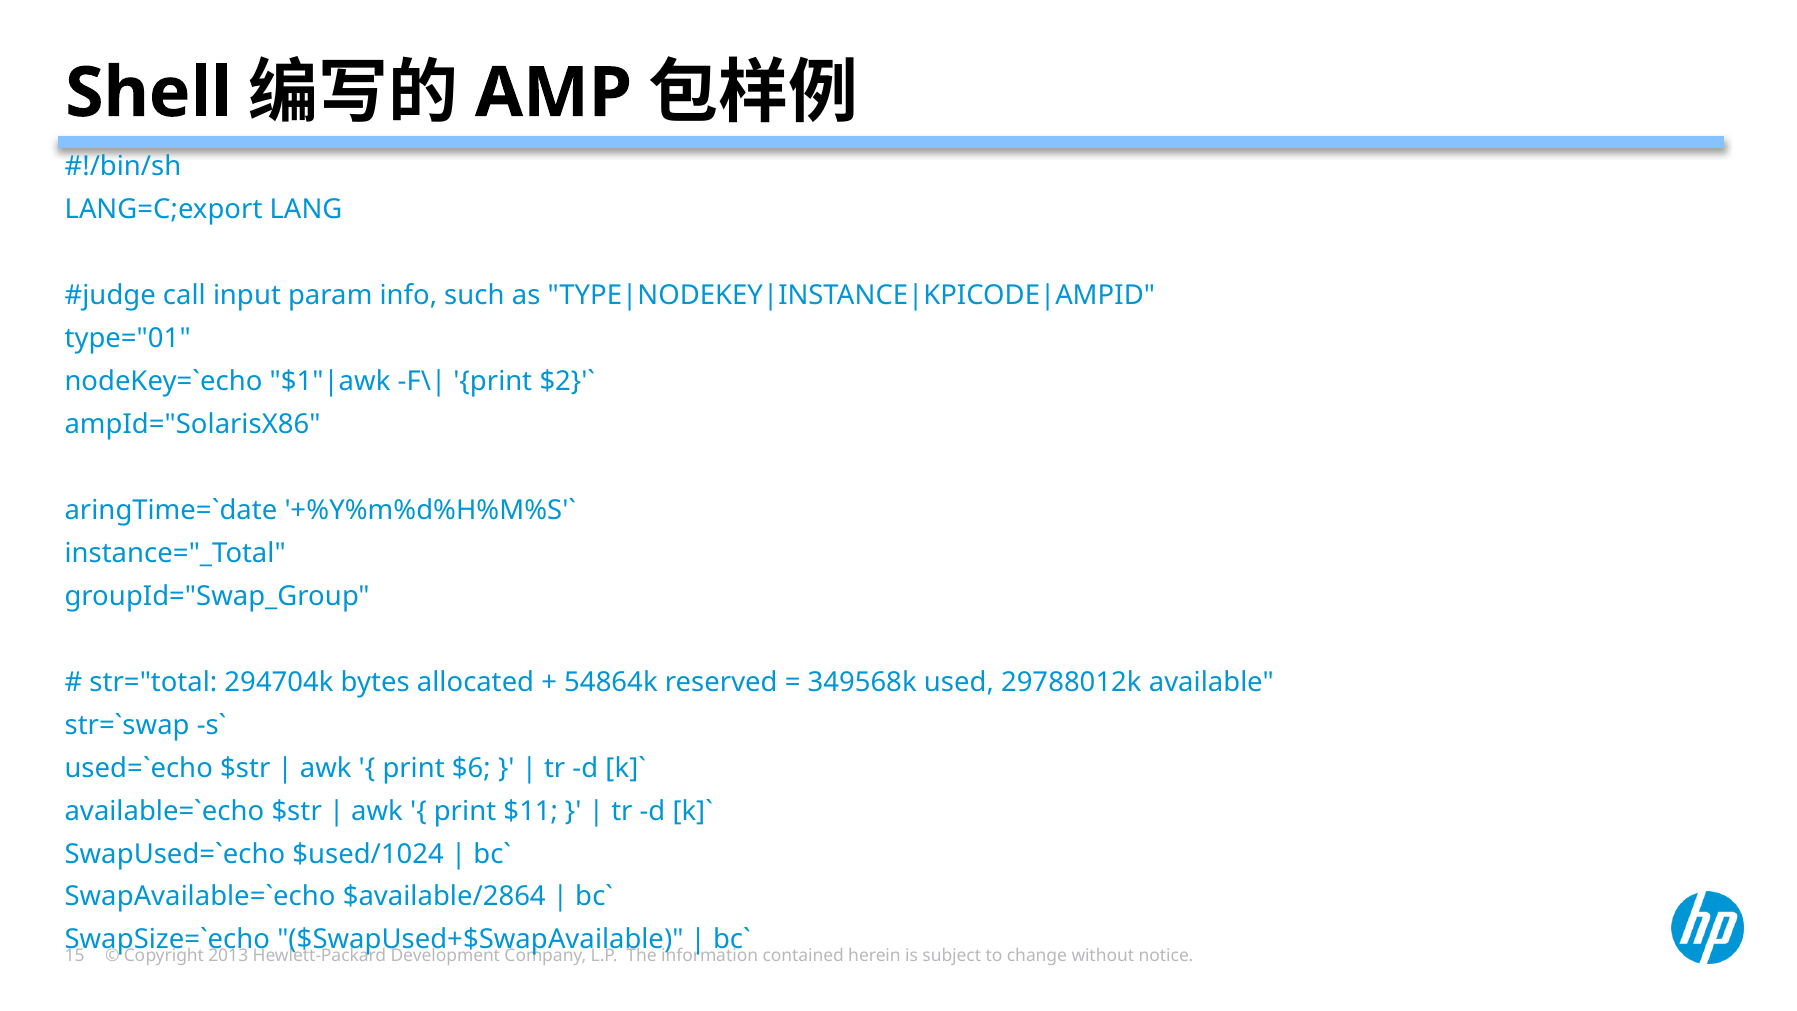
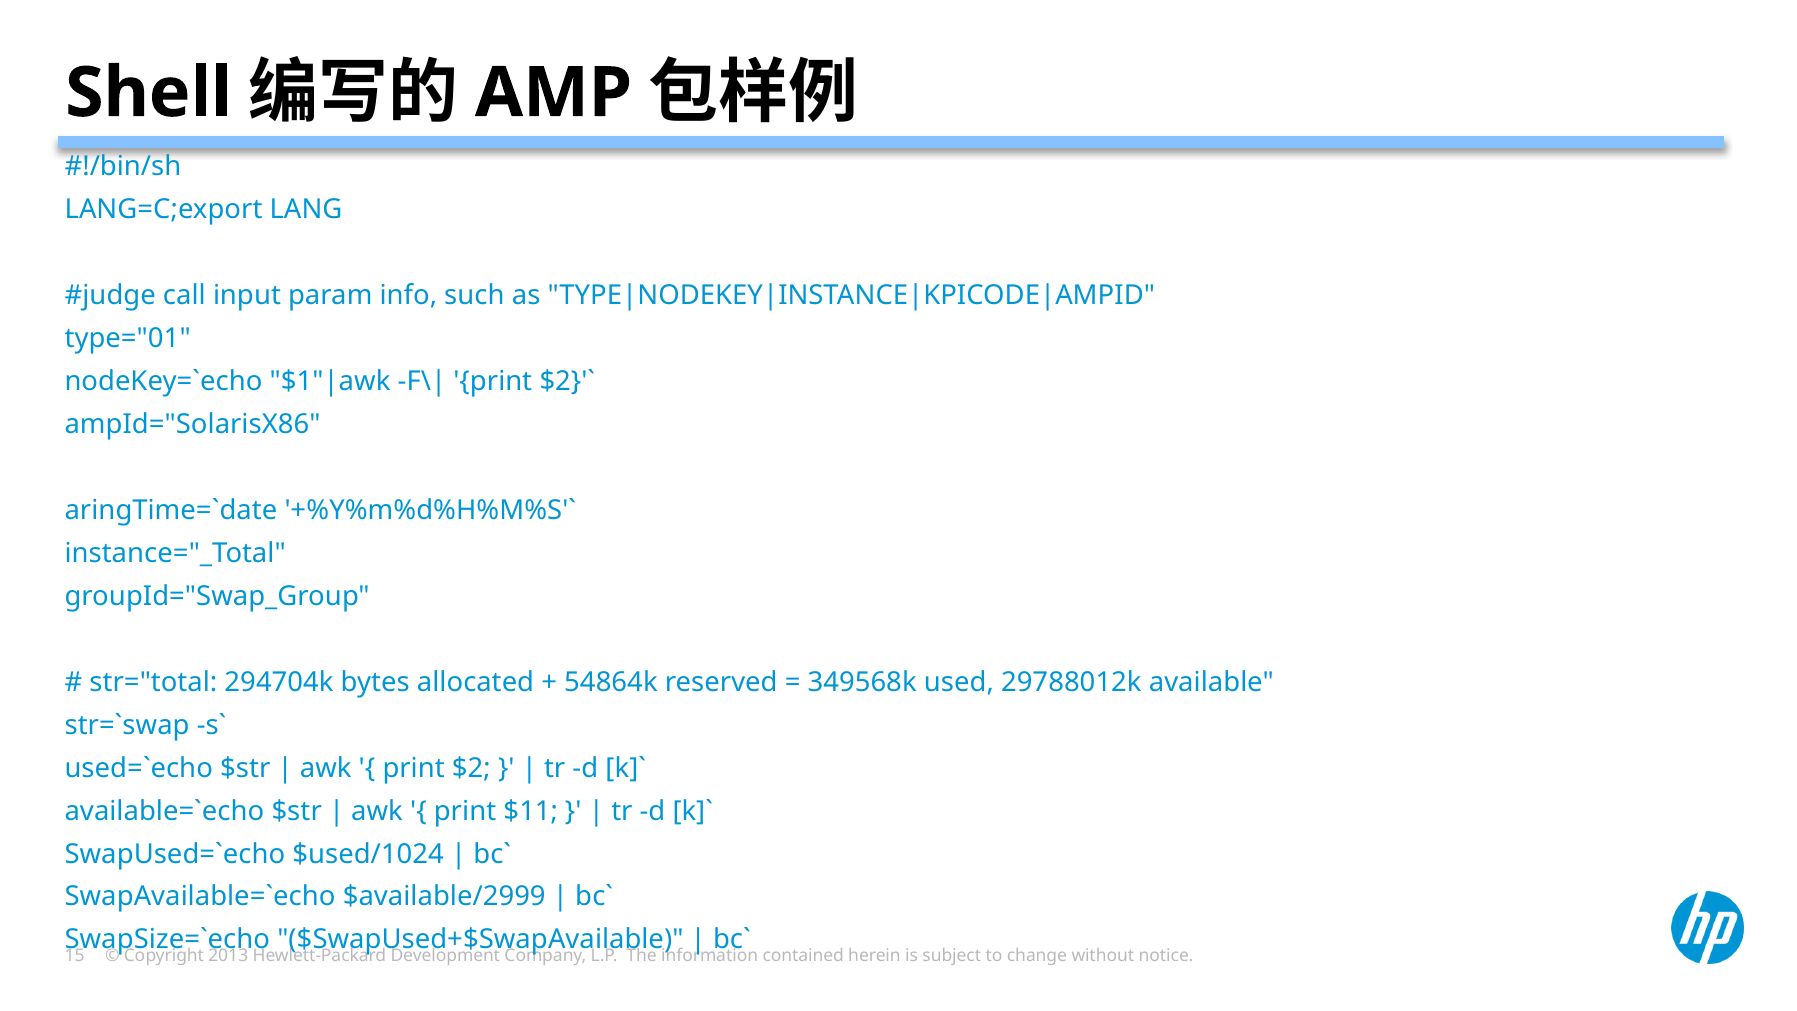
$6: $6 -> $2 (471, 768)
$available/2864: $available/2864 -> $available/2999 (444, 897)
